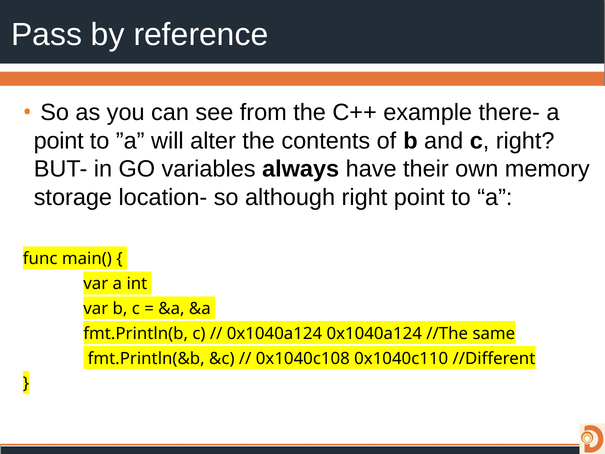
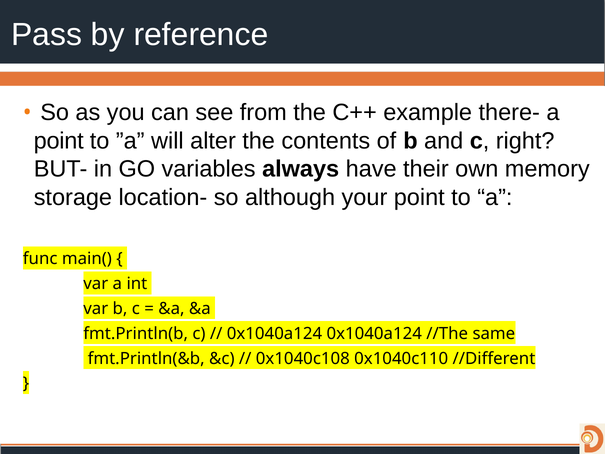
although right: right -> your (364, 197)
